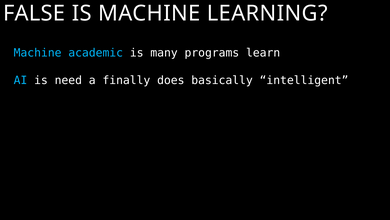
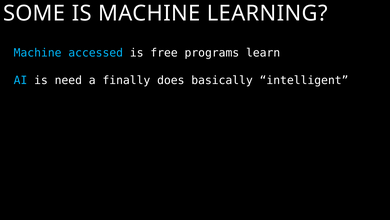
FALSE: FALSE -> SOME (34, 13)
academic: academic -> accessed (96, 53)
many: many -> free (164, 53)
